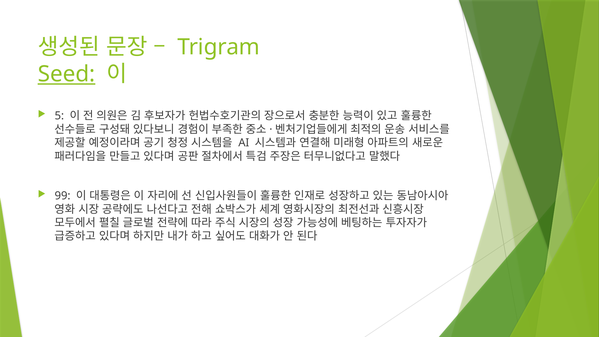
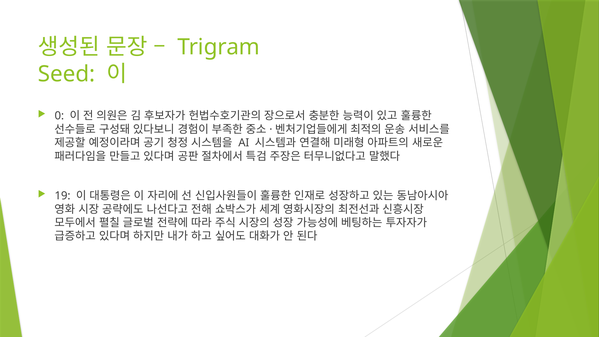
Seed underline: present -> none (66, 74)
5: 5 -> 0 (59, 116)
99: 99 -> 19 (63, 196)
